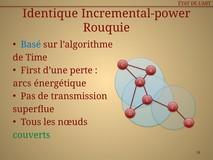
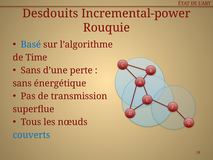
Identique: Identique -> Desdouits (50, 13)
First: First -> Sans (31, 70)
arcs: arcs -> sans (22, 83)
couverts colour: green -> blue (32, 135)
